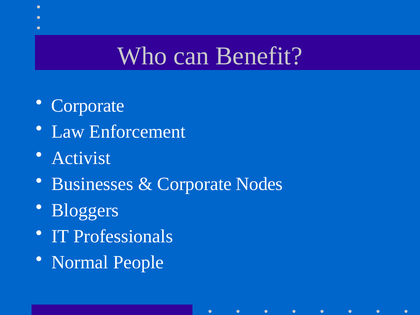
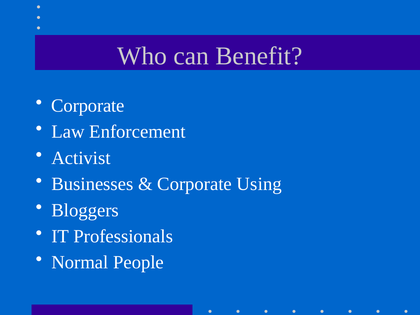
Nodes: Nodes -> Using (259, 184)
